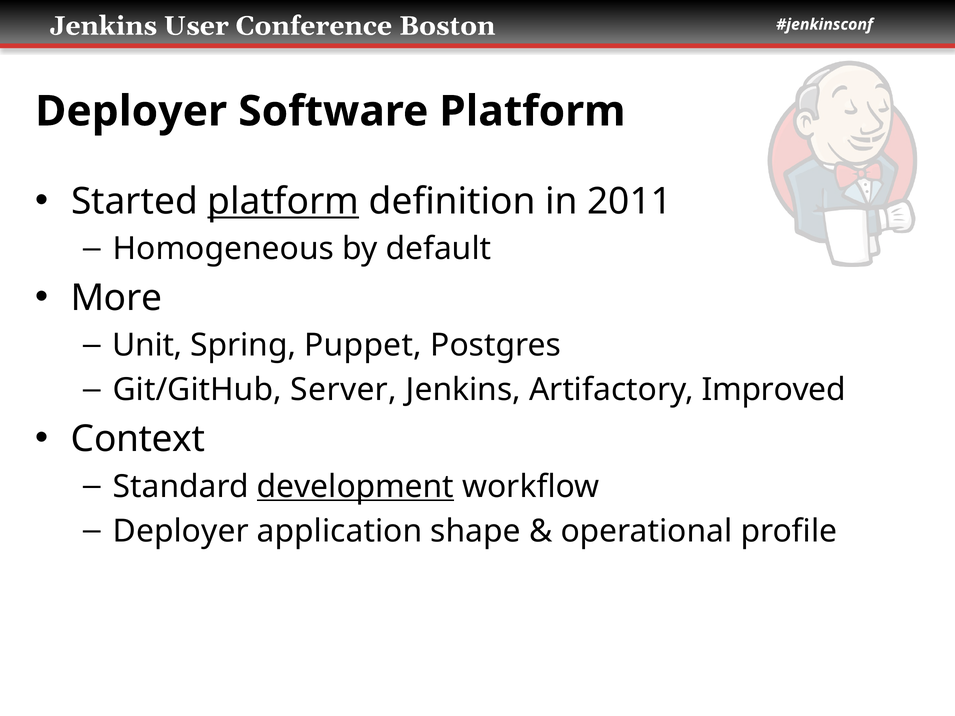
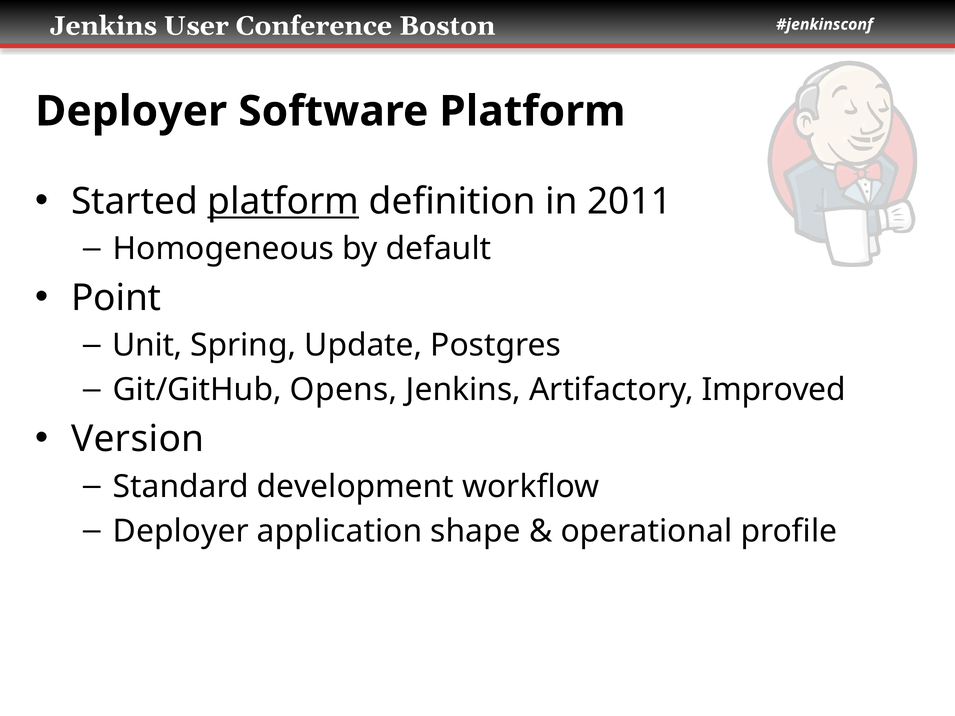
More: More -> Point (116, 298)
Puppet: Puppet -> Update (363, 346)
Server: Server -> Opens (344, 390)
Context: Context -> Version (138, 439)
development underline: present -> none (355, 487)
